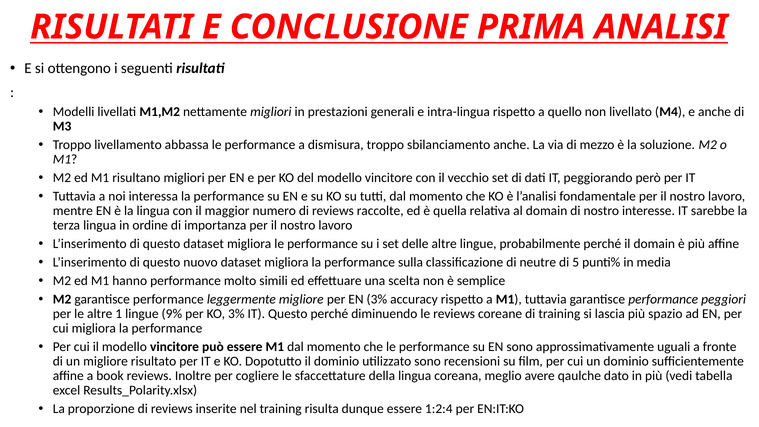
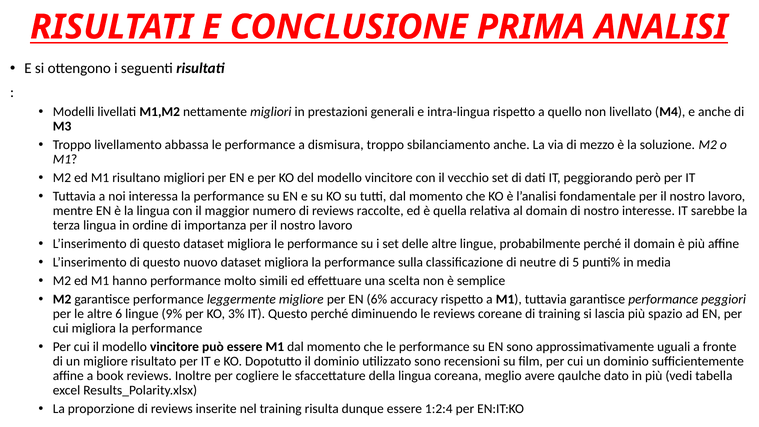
EN 3%: 3% -> 6% (377, 299)
1: 1 -> 6 (119, 314)
